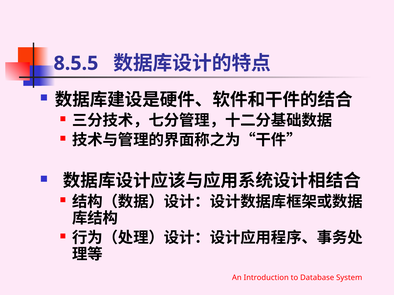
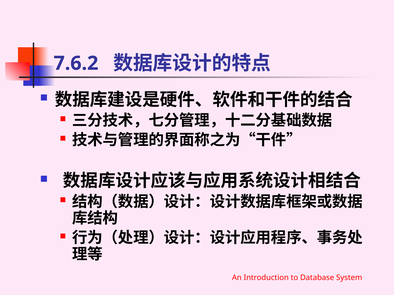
8.5.5: 8.5.5 -> 7.6.2 (76, 63)
